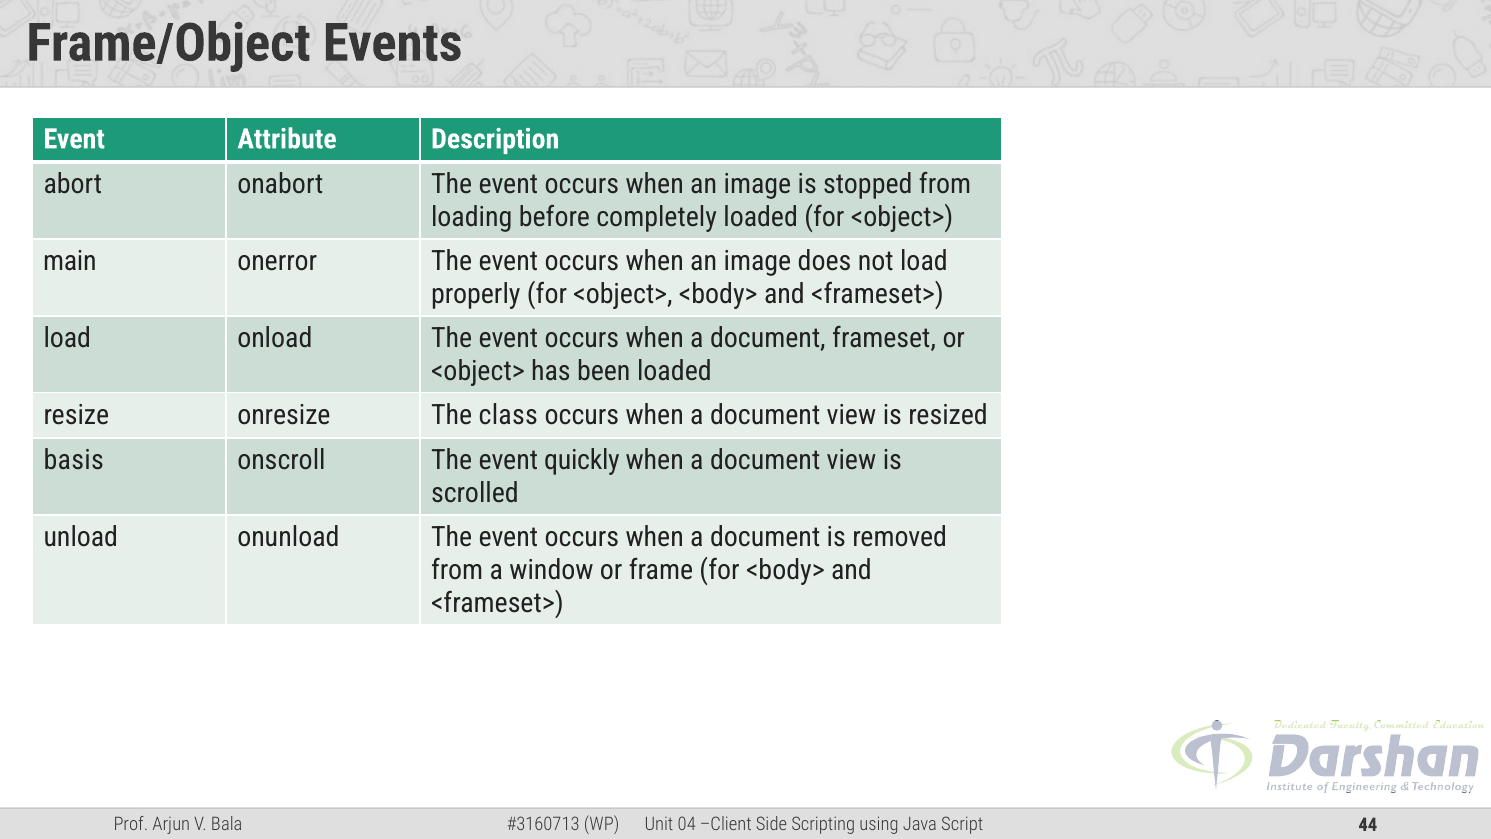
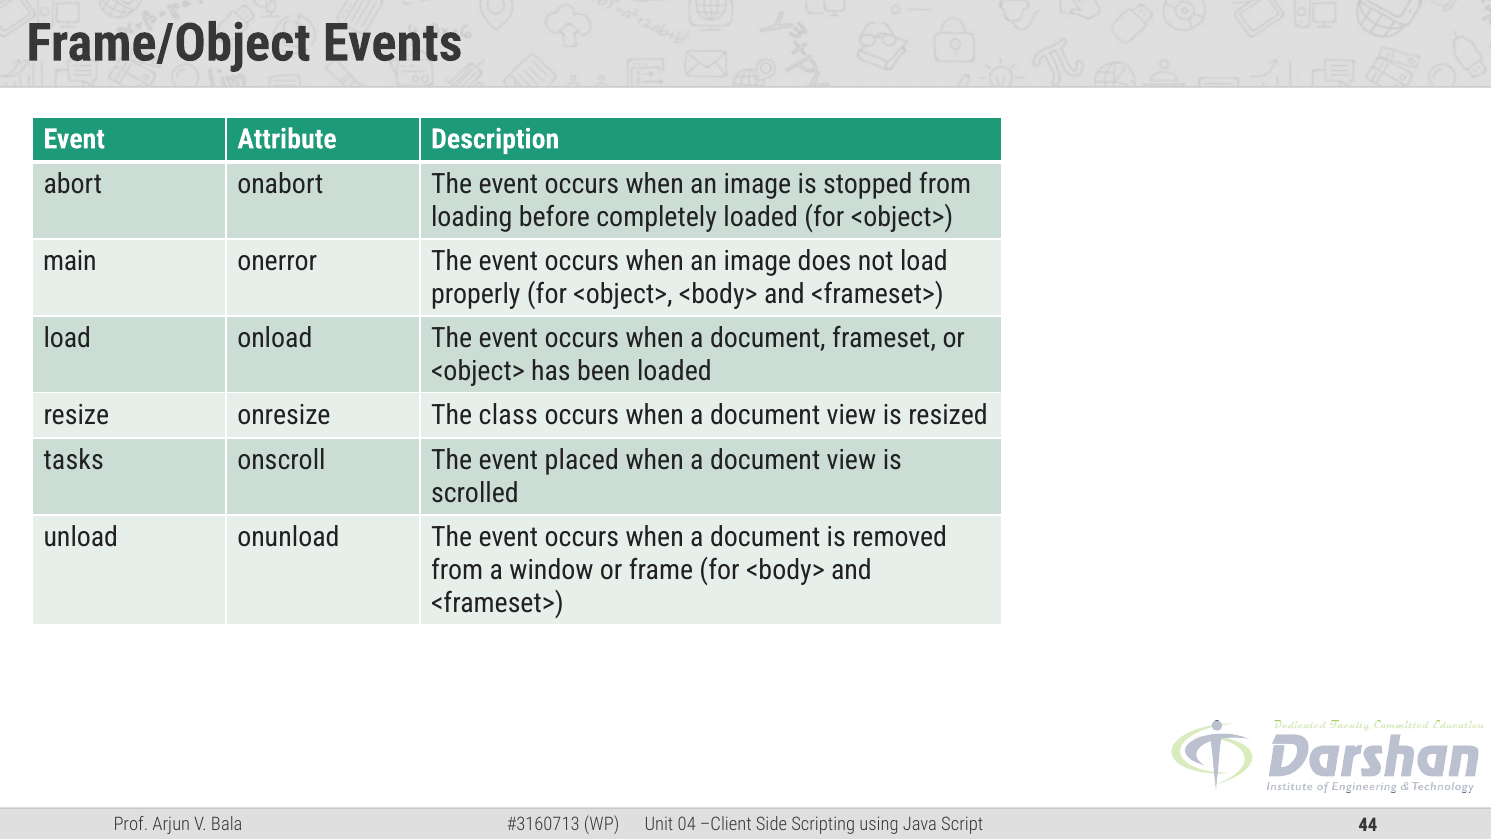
basis: basis -> tasks (74, 460)
quickly: quickly -> placed (582, 460)
